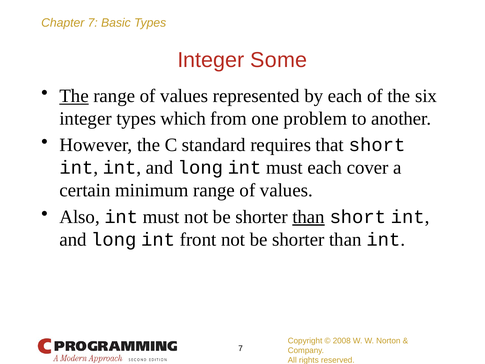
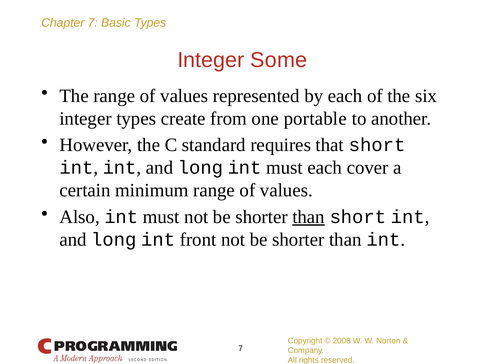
The underline: present -> none (74, 96)
which: which -> create (183, 119)
problem: problem -> portable (315, 119)
